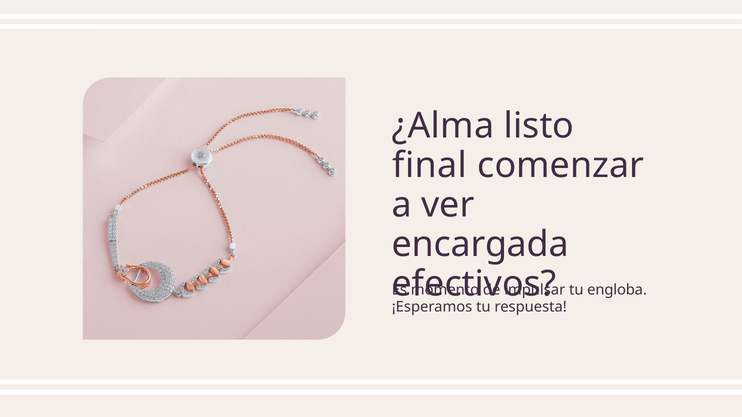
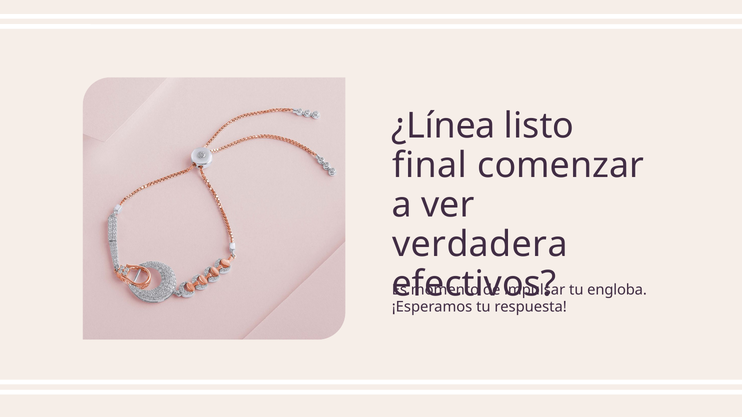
¿Alma: ¿Alma -> ¿Línea (443, 126)
encargada: encargada -> verdadera (480, 245)
